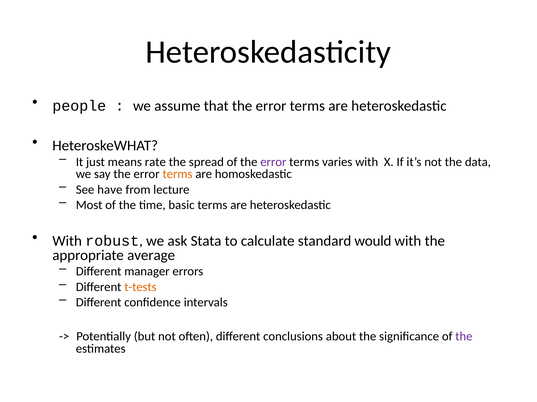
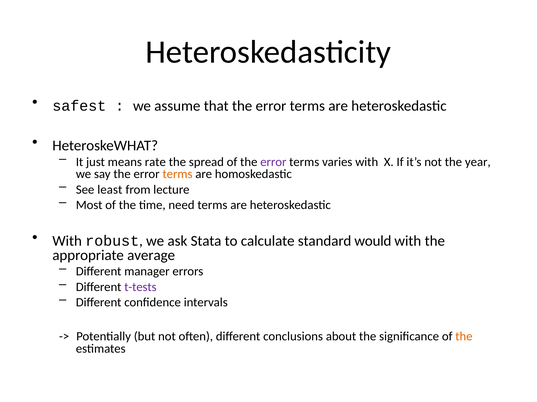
people: people -> safest (79, 106)
data: data -> year (478, 162)
have: have -> least (110, 190)
basic: basic -> need (181, 205)
t-tests colour: orange -> purple (140, 287)
the colour: purple -> orange (464, 337)
